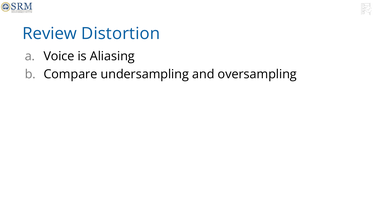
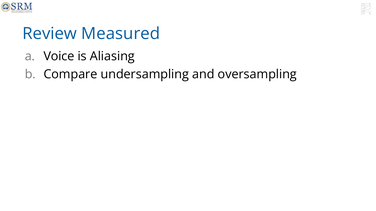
Distortion: Distortion -> Measured (121, 34)
